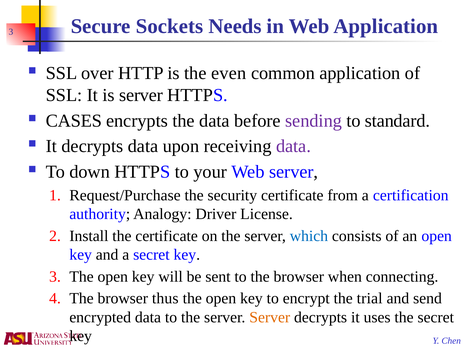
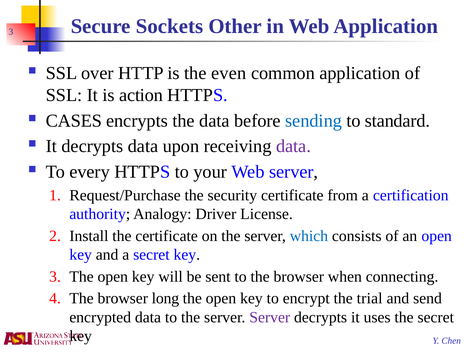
Needs: Needs -> Other (235, 26)
is server: server -> action (141, 95)
sending colour: purple -> blue (314, 121)
down: down -> every (90, 172)
thus: thus -> long (165, 299)
Server colour: orange -> purple (270, 318)
